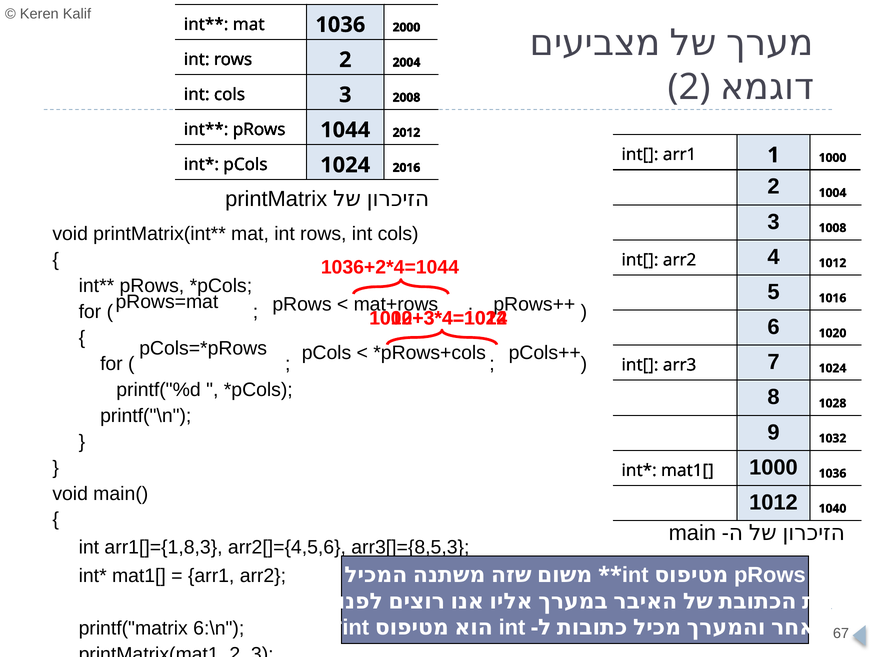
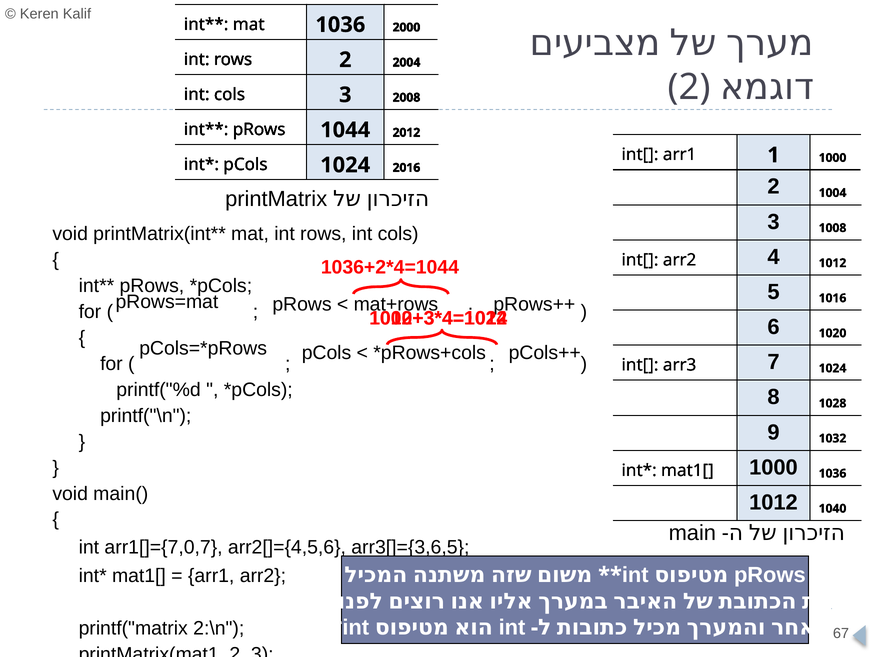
arr1[]={1,8,3: arr1[]={1,8,3 -> arr1[]={7,0,7 (164, 547)
arr3[]={8,5,3: arr3[]={8,5,3 -> arr3[]={3,6,5 (410, 547)
6:\n: 6:\n -> 2:\n (219, 628)
